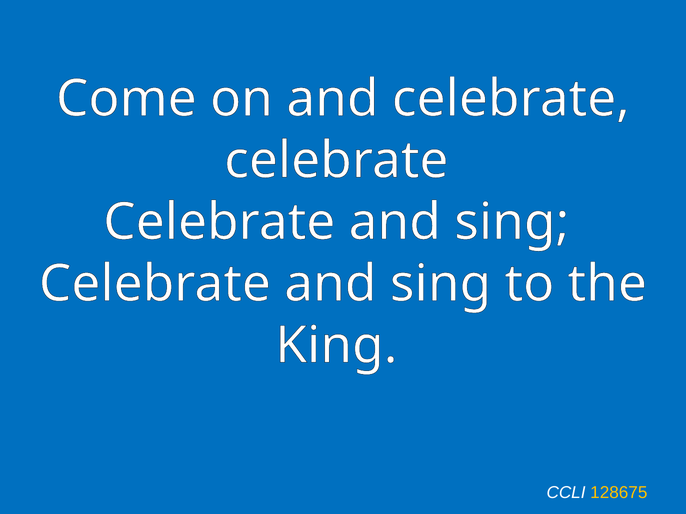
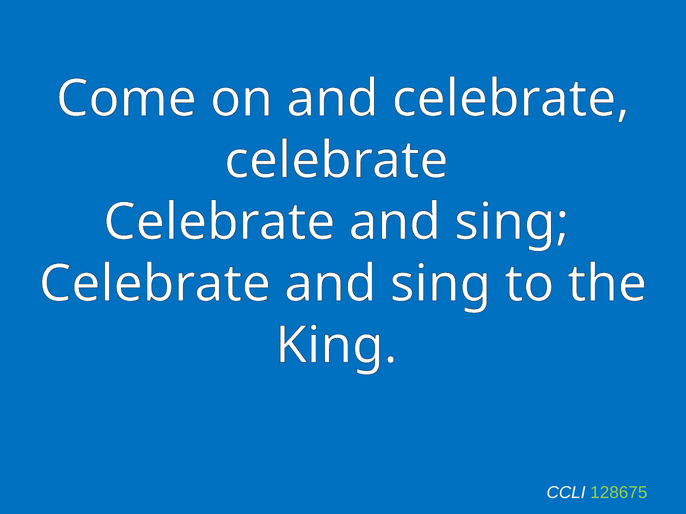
128675 colour: yellow -> light green (619, 493)
